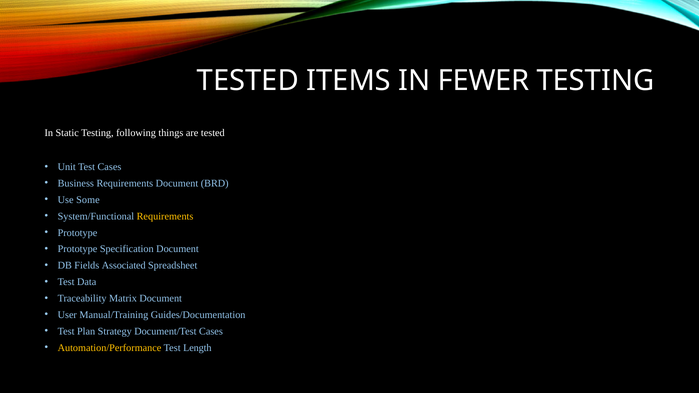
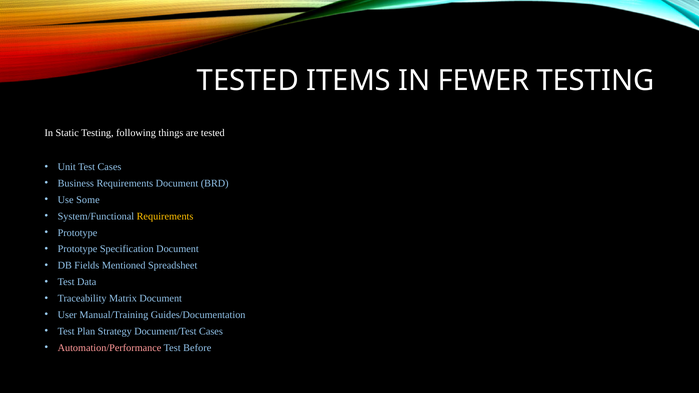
Associated: Associated -> Mentioned (124, 266)
Automation/Performance colour: yellow -> pink (110, 348)
Length: Length -> Before (197, 348)
